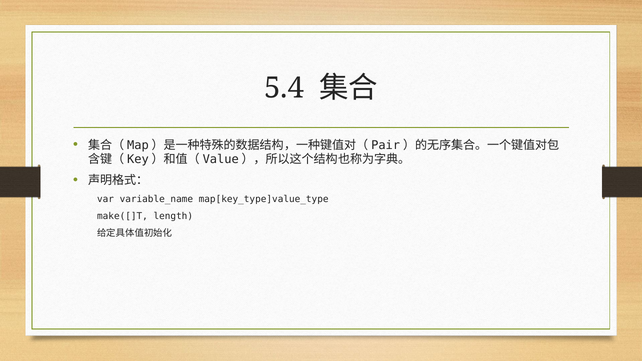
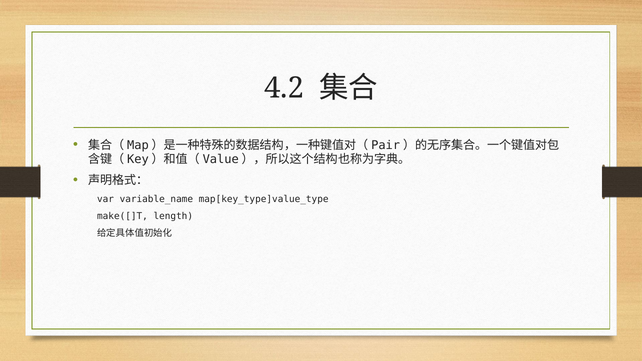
5.4: 5.4 -> 4.2 (284, 88)
